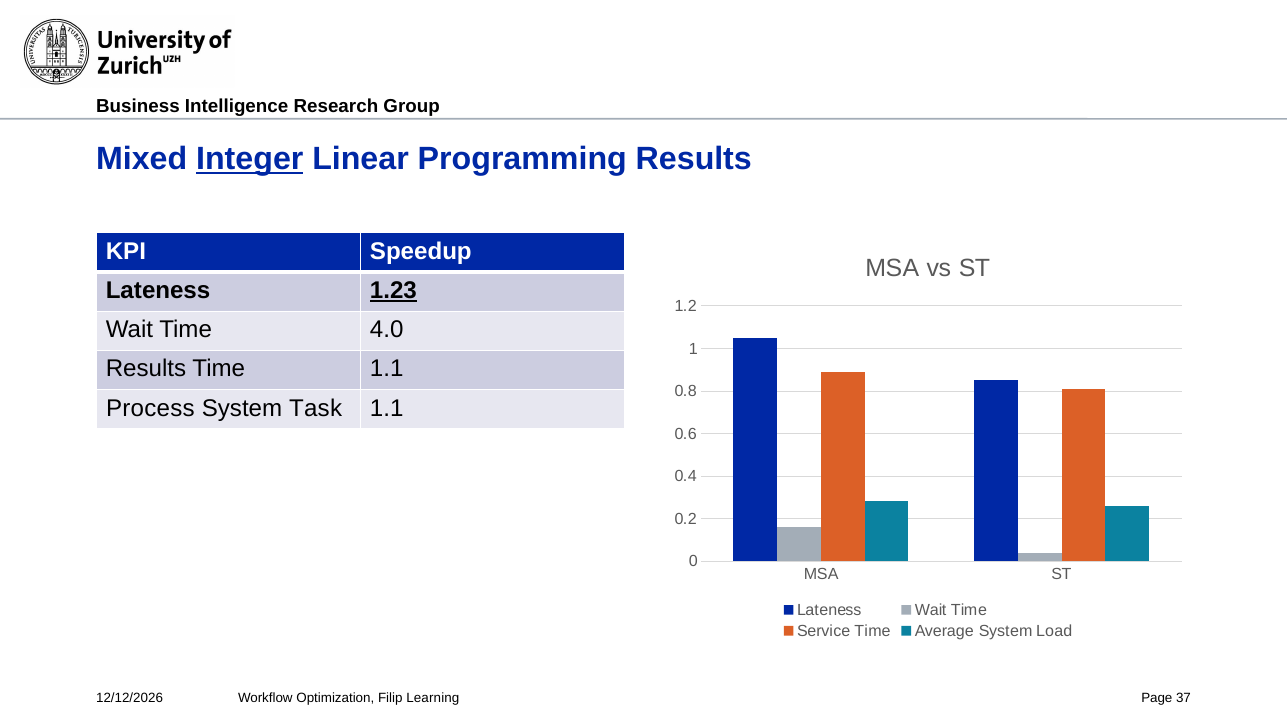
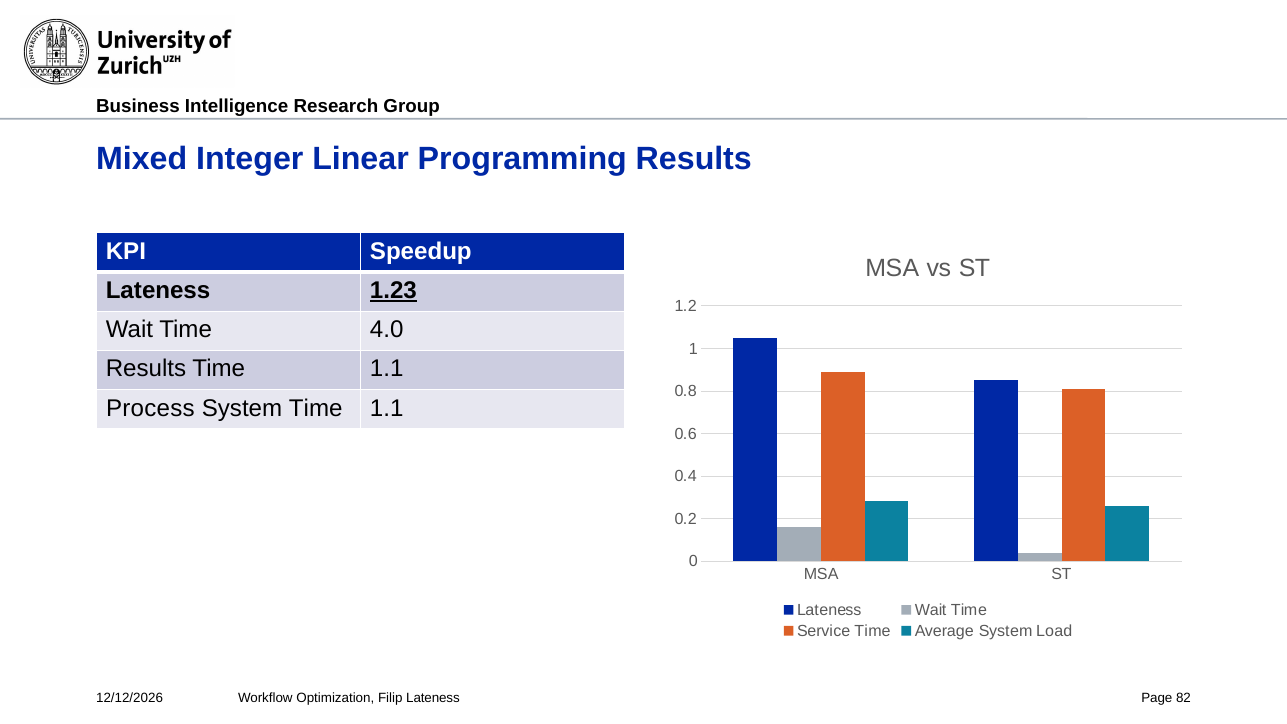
Integer underline: present -> none (250, 159)
System Task: Task -> Time (316, 408)
Filip Learning: Learning -> Lateness (433, 698)
37: 37 -> 82 (1183, 698)
